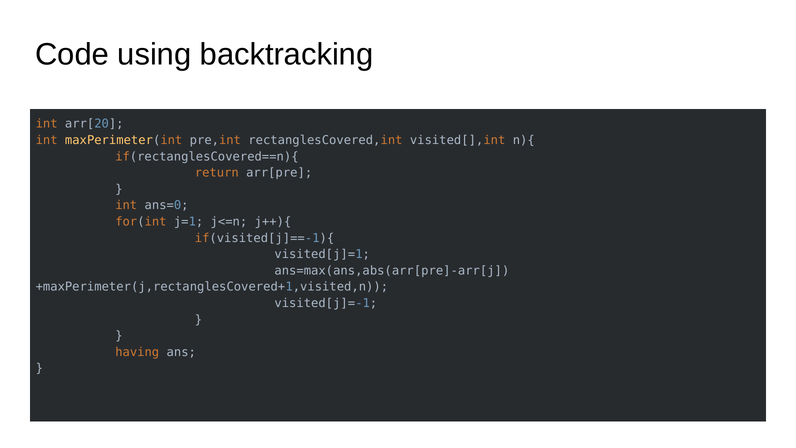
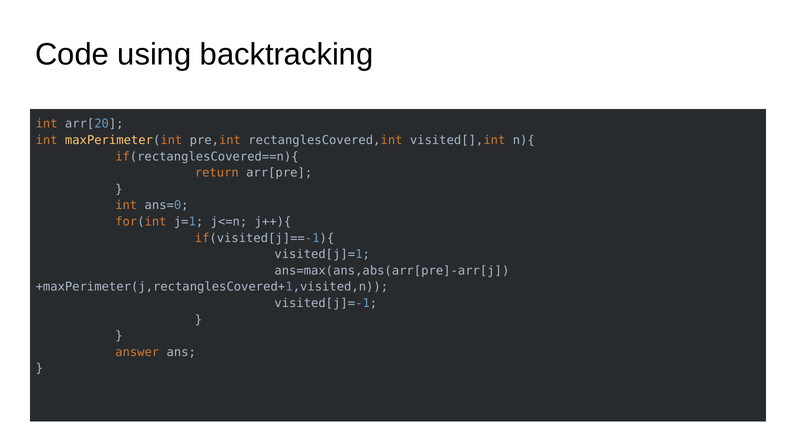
having: having -> answer (137, 352)
